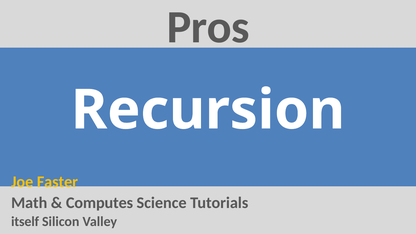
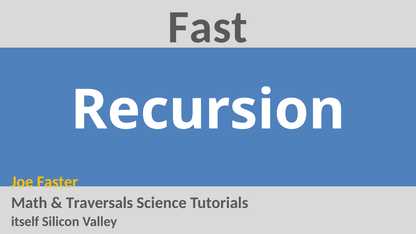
Pros: Pros -> Fast (208, 27)
Computes: Computes -> Traversals (100, 203)
